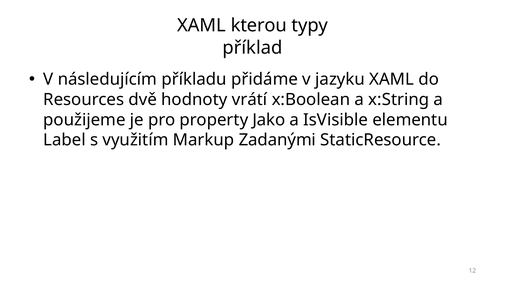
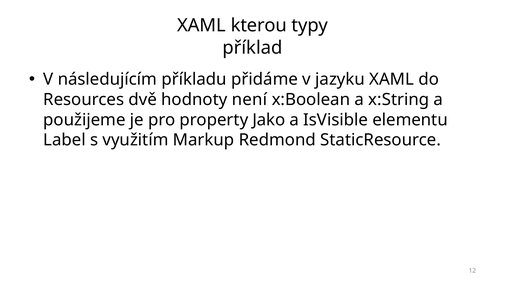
vrátí: vrátí -> není (249, 100)
Zadanými: Zadanými -> Redmond (277, 140)
